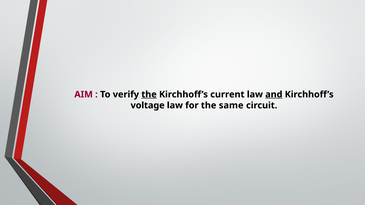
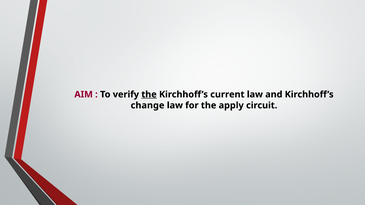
and underline: present -> none (274, 95)
voltage: voltage -> change (148, 106)
same: same -> apply (231, 106)
